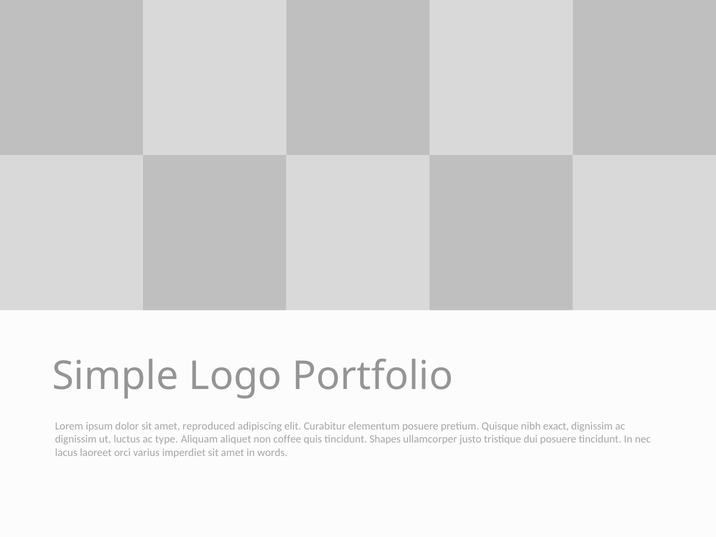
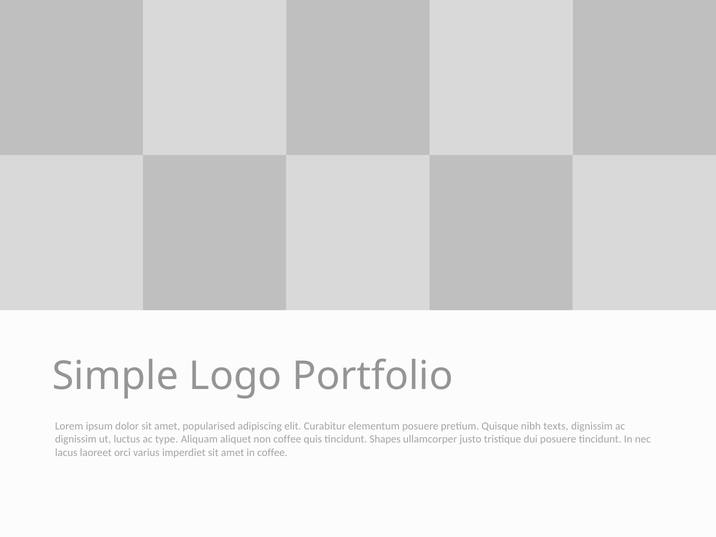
reproduced: reproduced -> popularised (209, 426)
exact: exact -> texts (556, 426)
in words: words -> coffee (272, 452)
